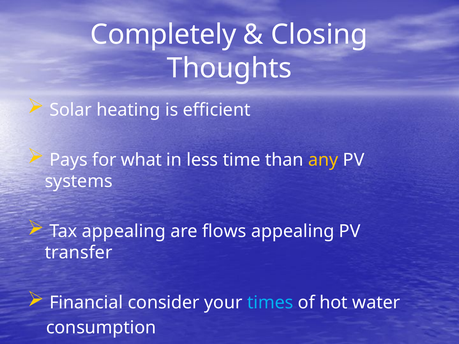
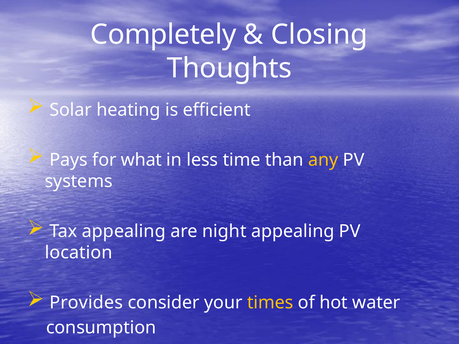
flows: flows -> night (224, 231)
transfer: transfer -> location (79, 253)
Financial: Financial -> Provides (86, 303)
times colour: light blue -> yellow (270, 303)
